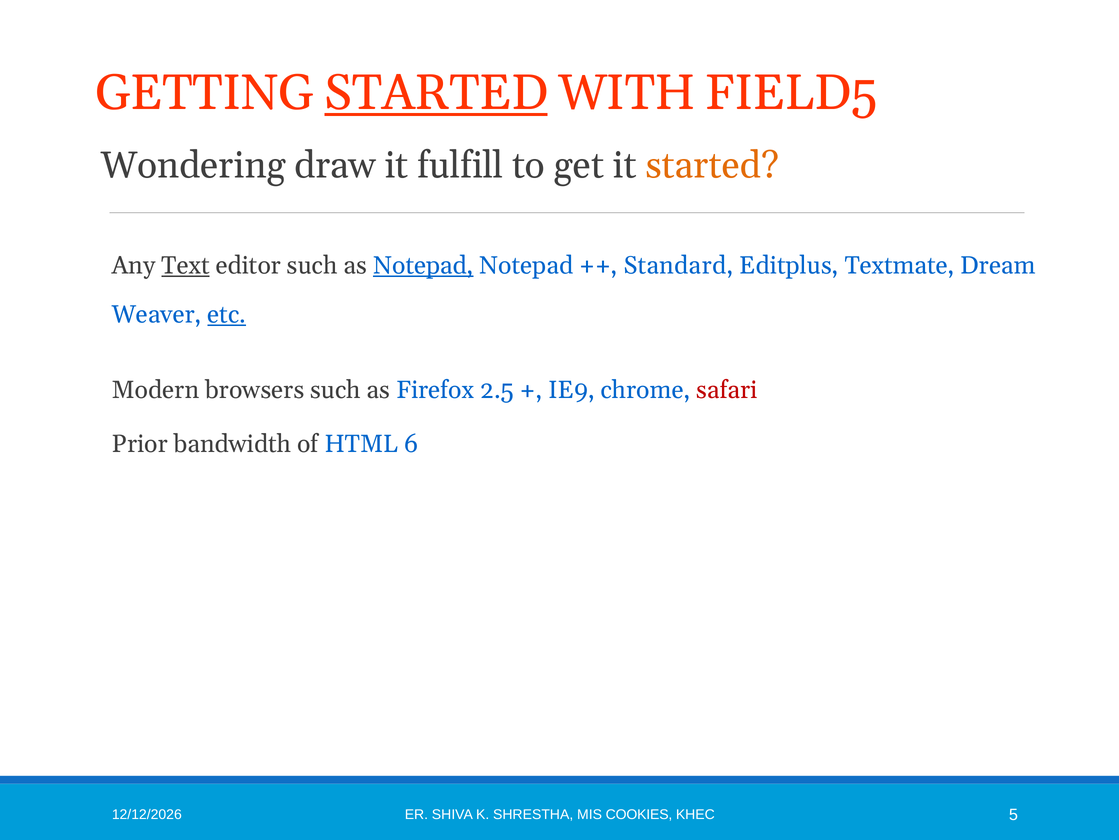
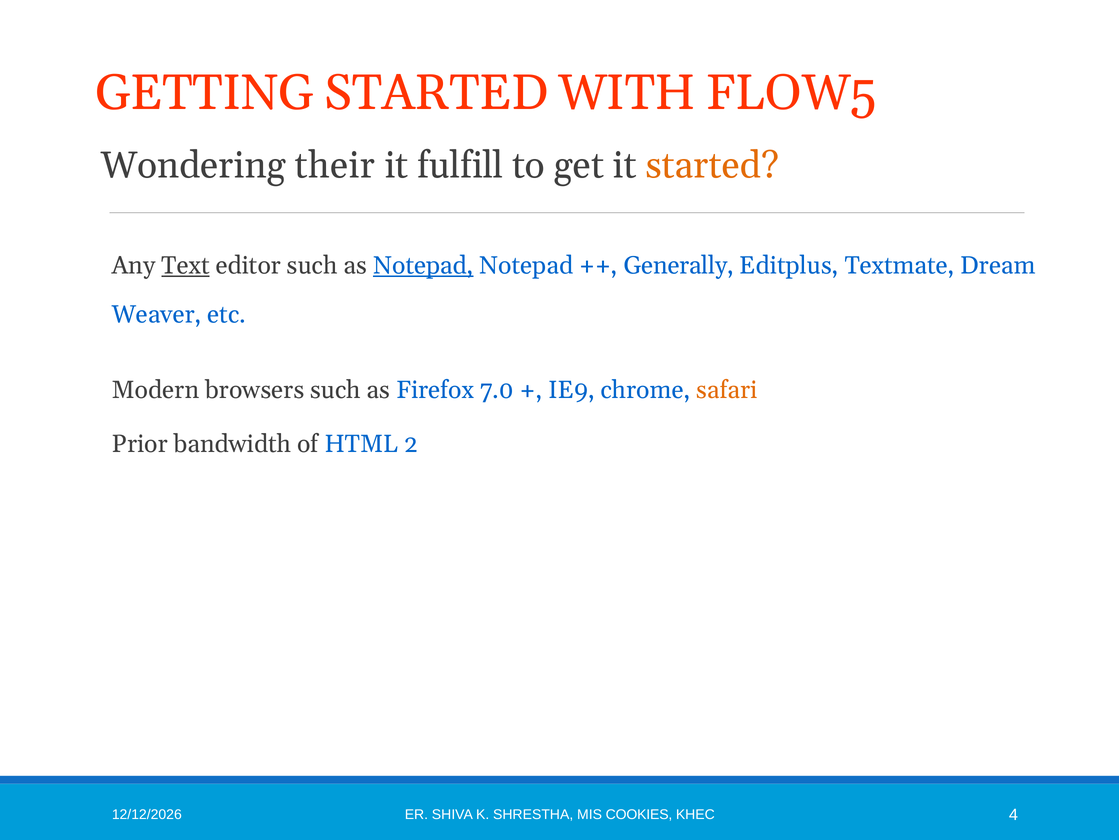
STARTED underline: present -> none (436, 93)
FIELD5: FIELD5 -> FLOW5 (791, 93)
draw: draw -> their (335, 165)
Standard: Standard -> Generally (679, 266)
etc underline: present -> none (227, 314)
2.5: 2.5 -> 7.0 (497, 390)
safari colour: red -> orange (727, 390)
6: 6 -> 2 (411, 444)
5: 5 -> 4 (1013, 814)
